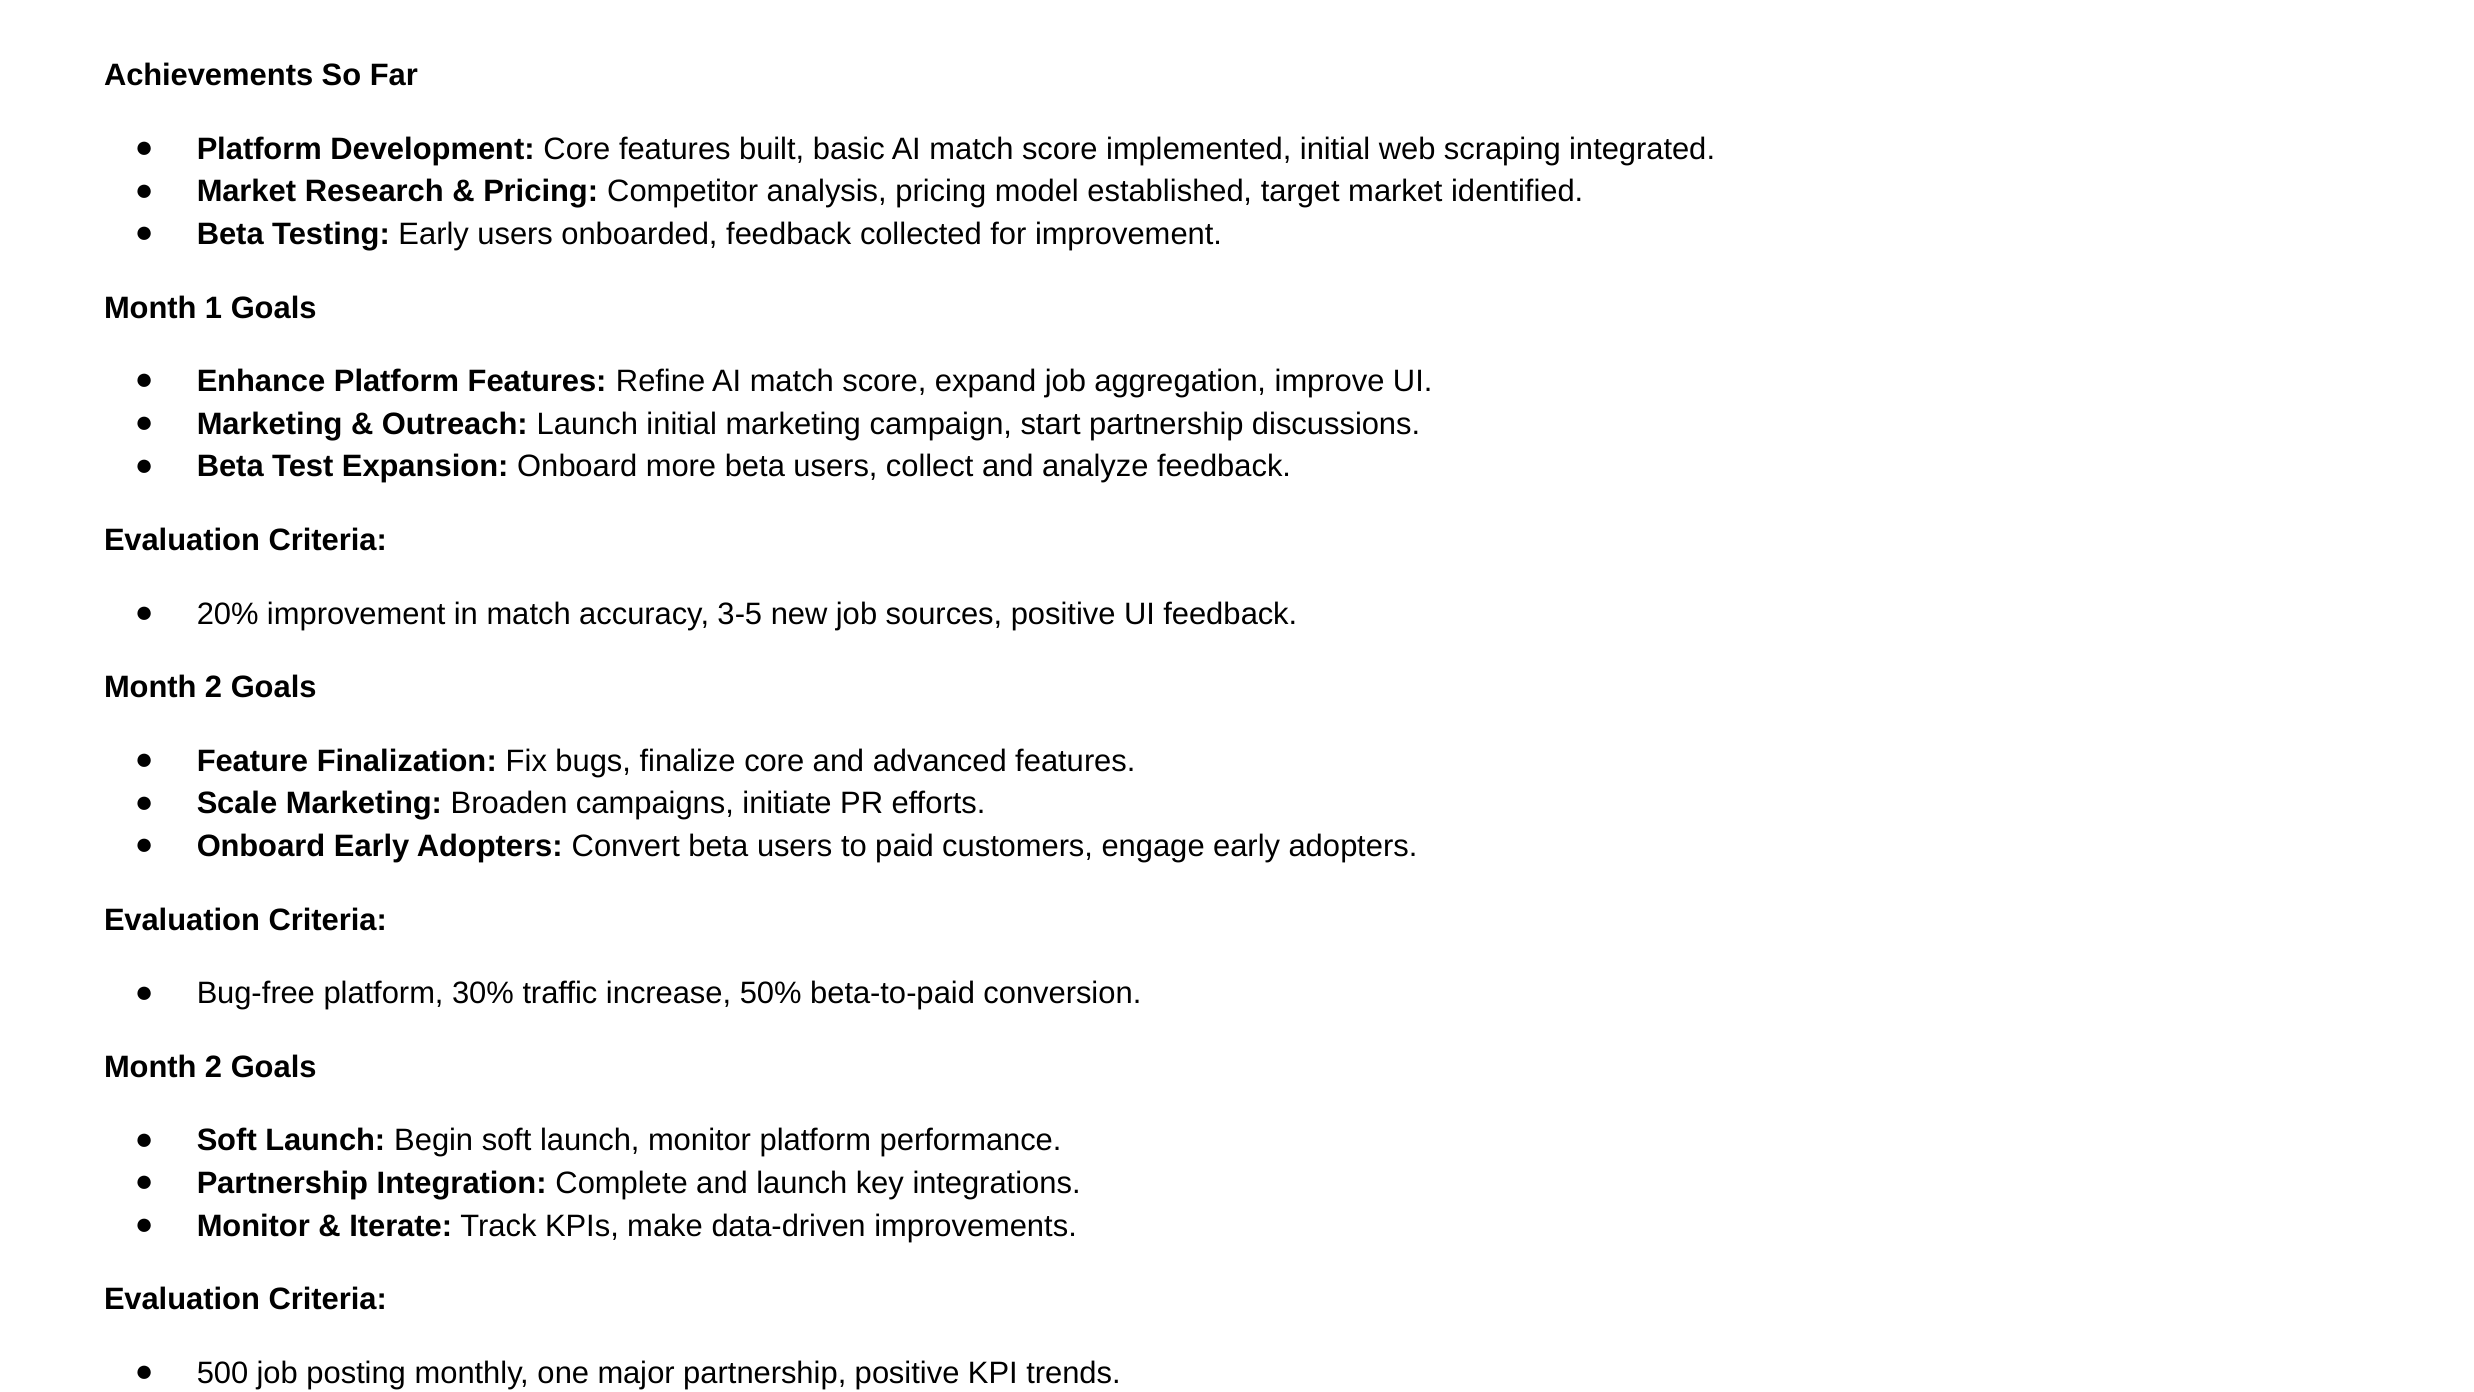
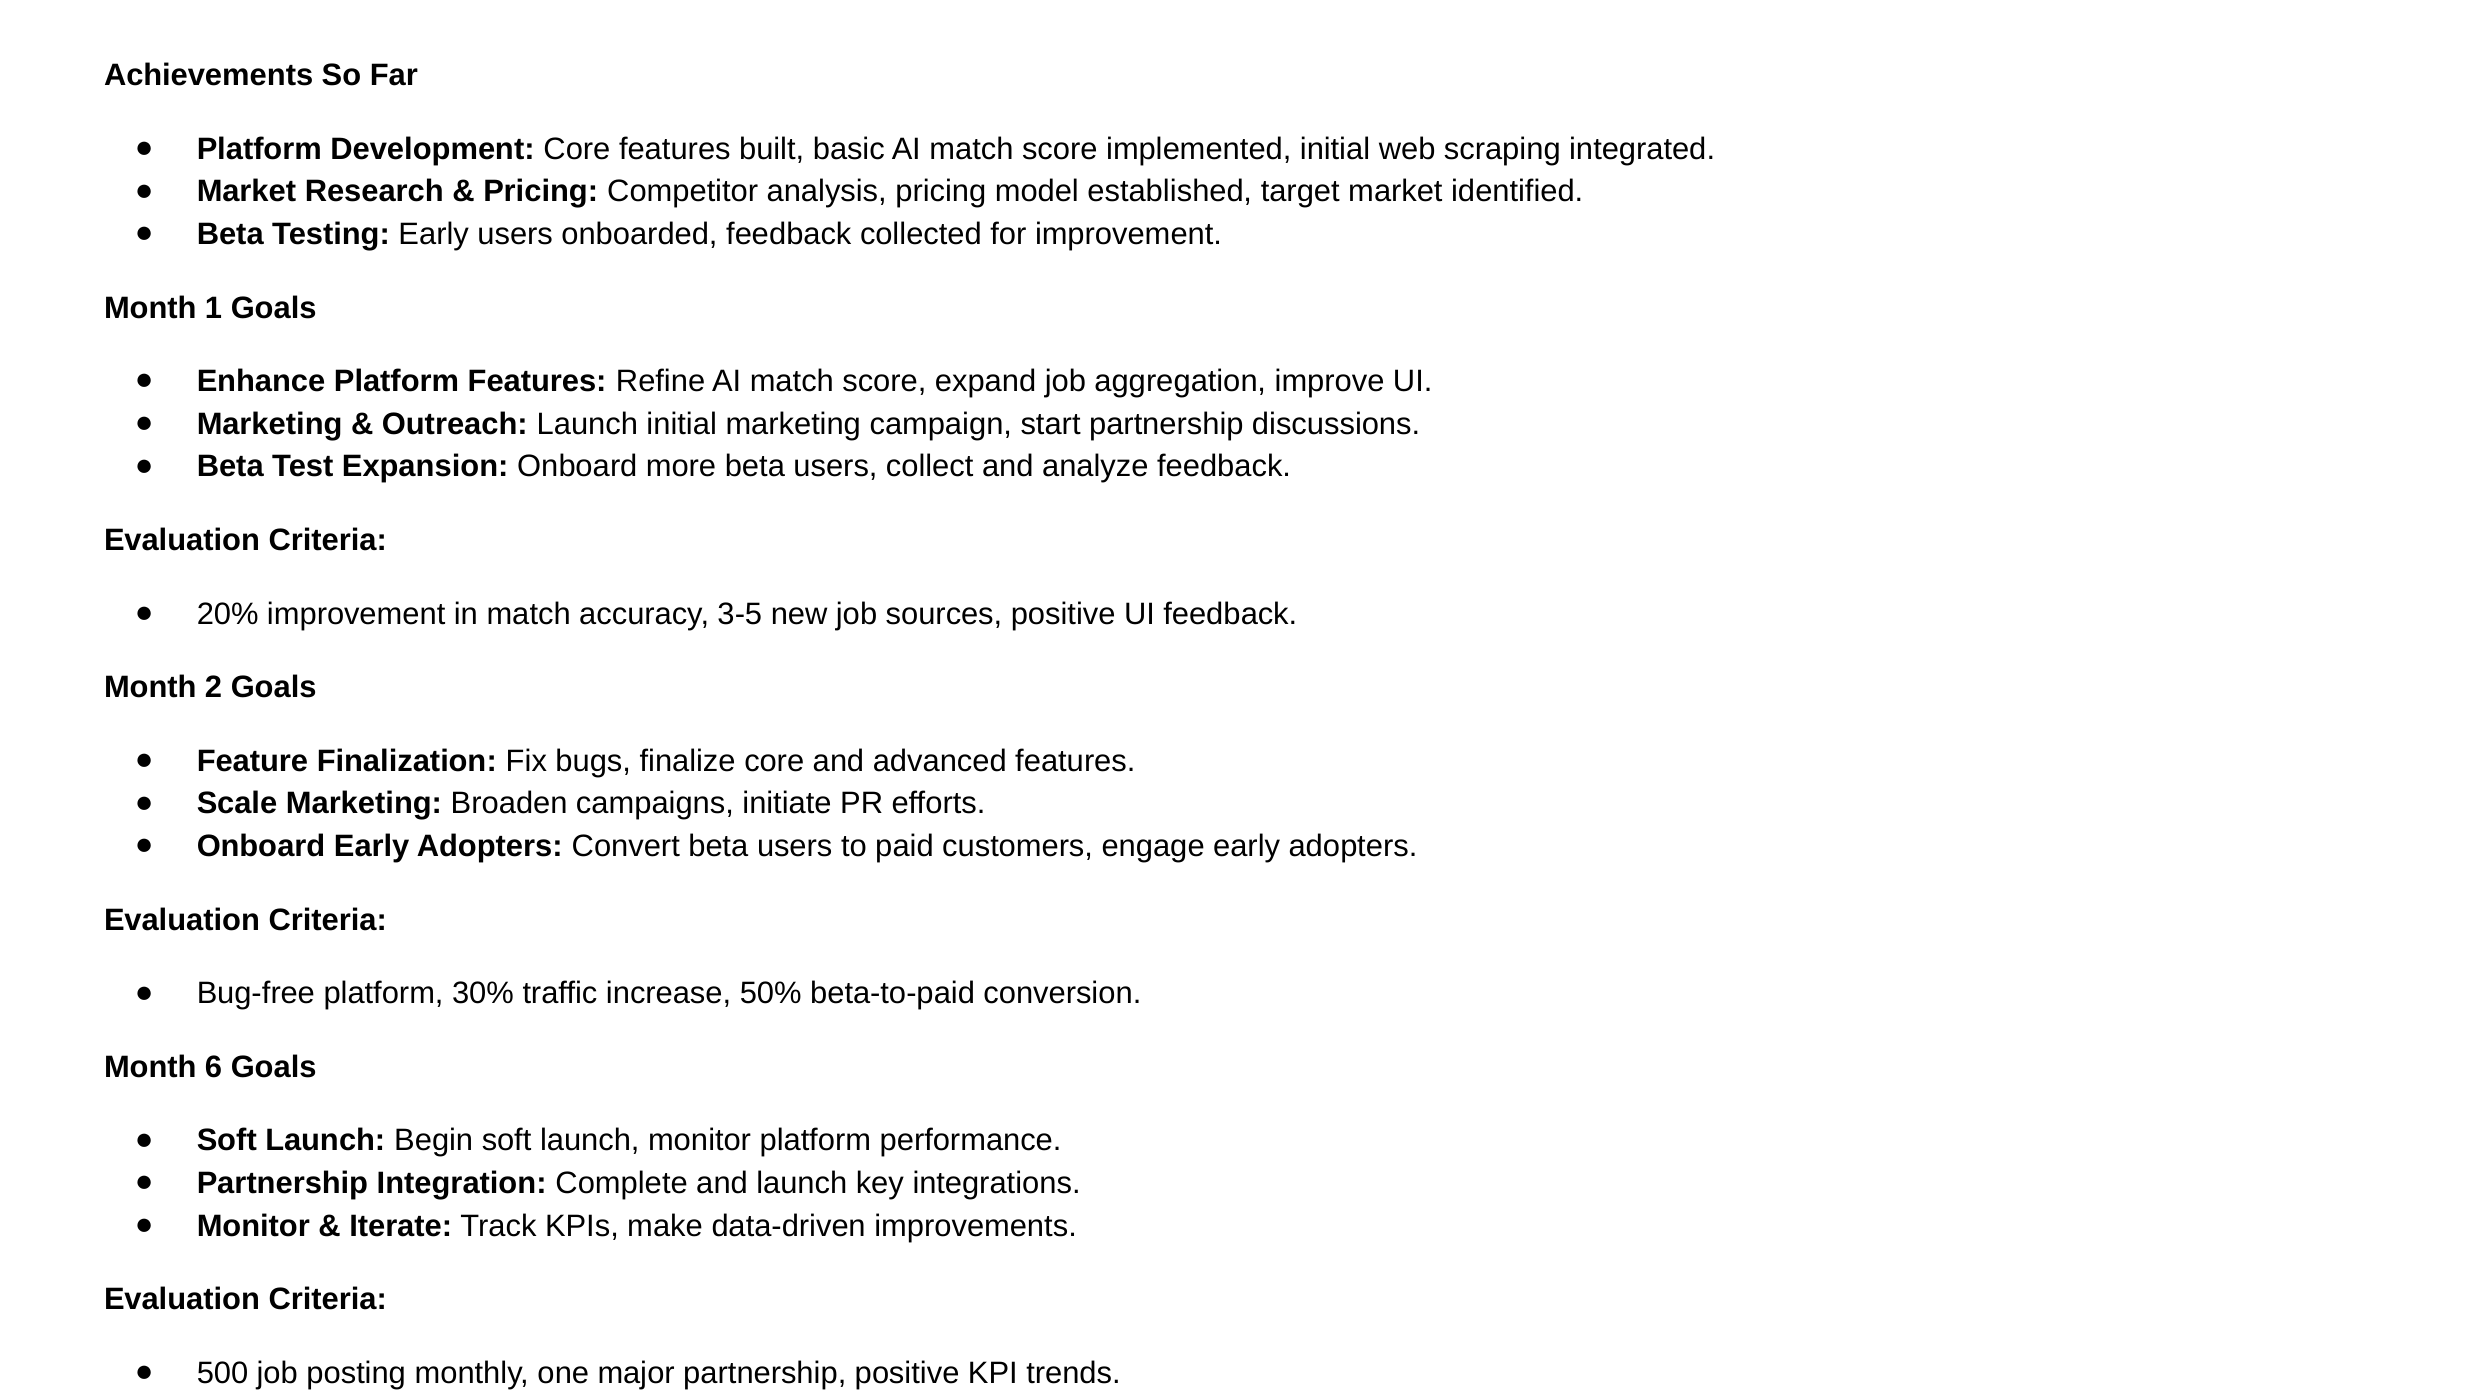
2: 2 -> 6 (214, 1067)
